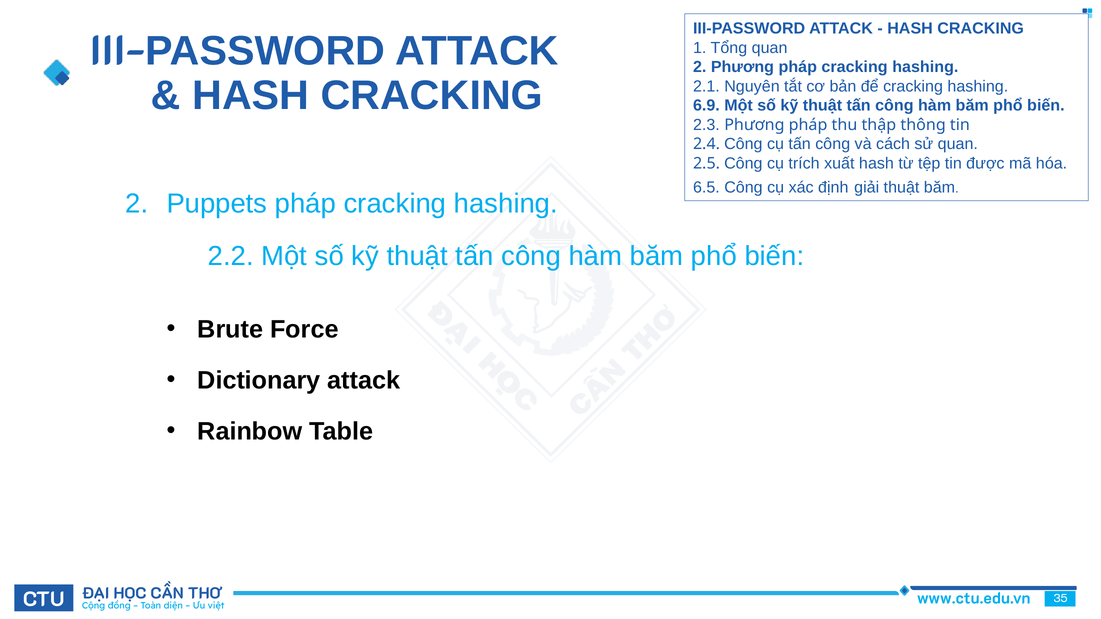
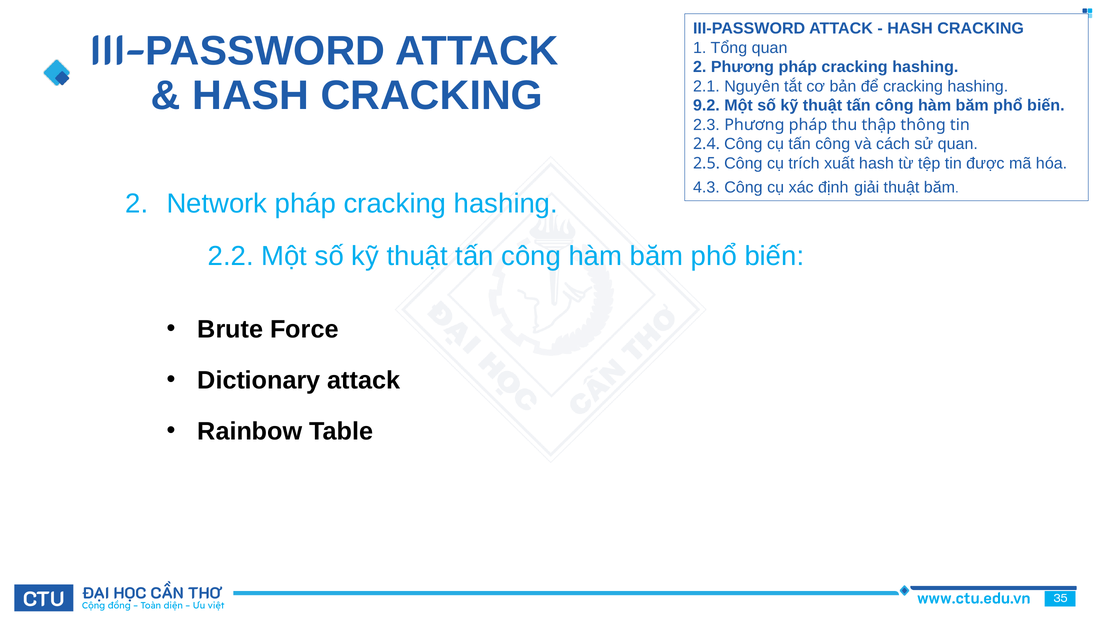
6.9: 6.9 -> 9.2 (706, 106)
6.5: 6.5 -> 4.3 (706, 187)
Puppets: Puppets -> Network (217, 204)
